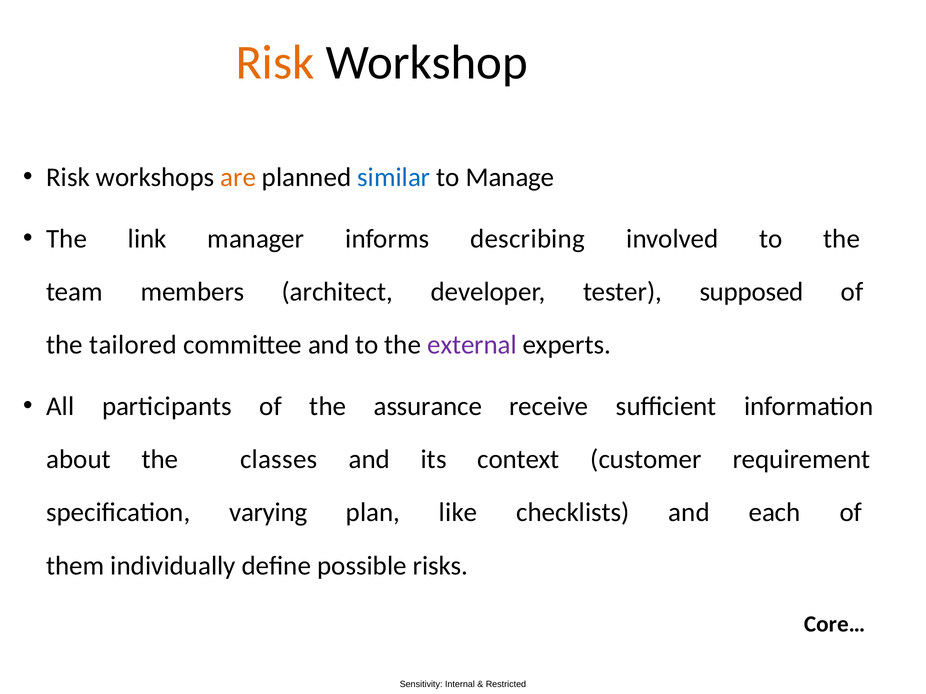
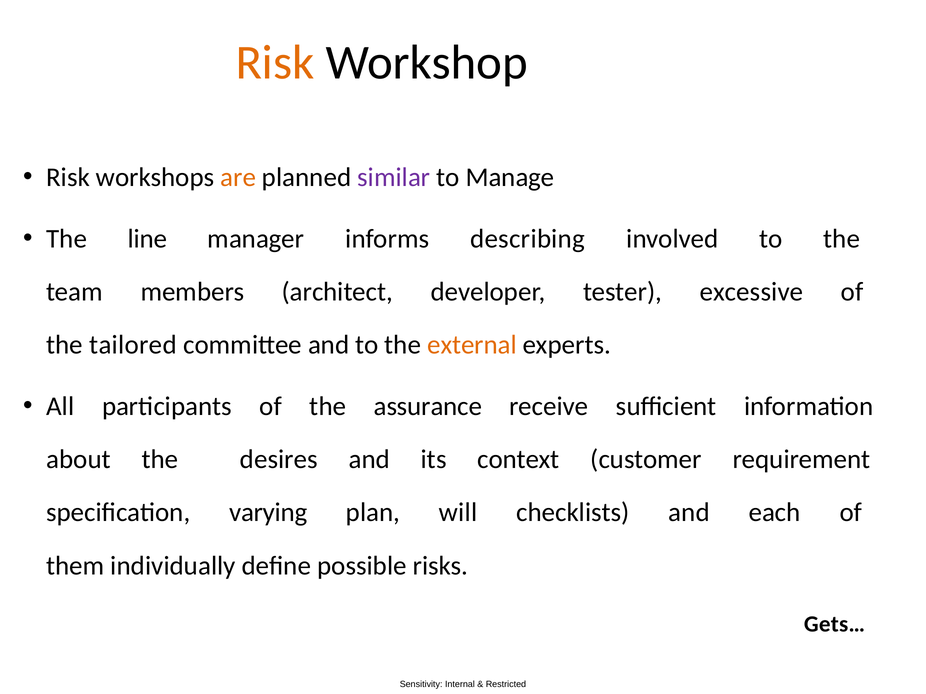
similar colour: blue -> purple (394, 178)
link: link -> line (147, 239)
supposed: supposed -> excessive (751, 292)
external colour: purple -> orange (472, 345)
classes: classes -> desires (279, 460)
like: like -> will (458, 513)
Core…: Core… -> Gets… (834, 625)
